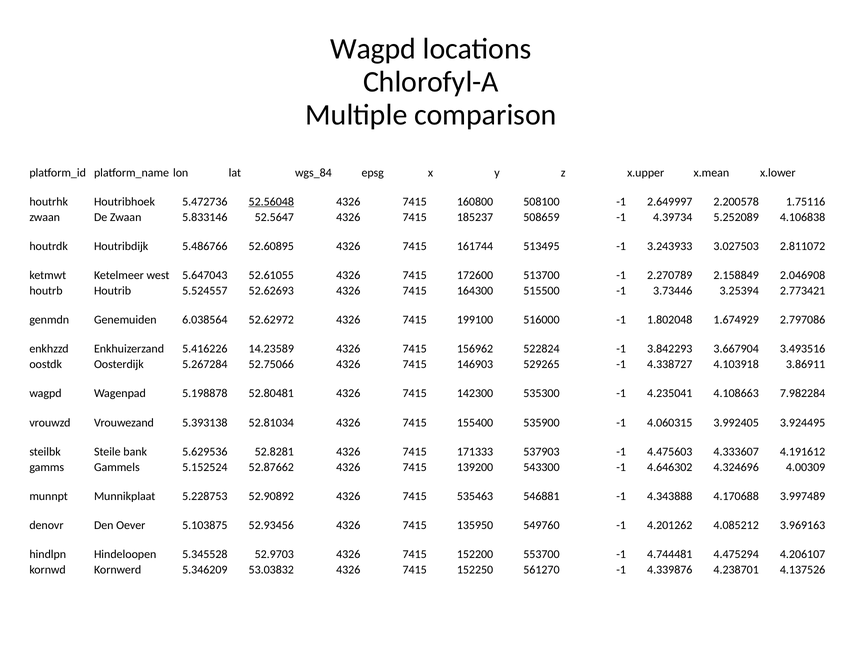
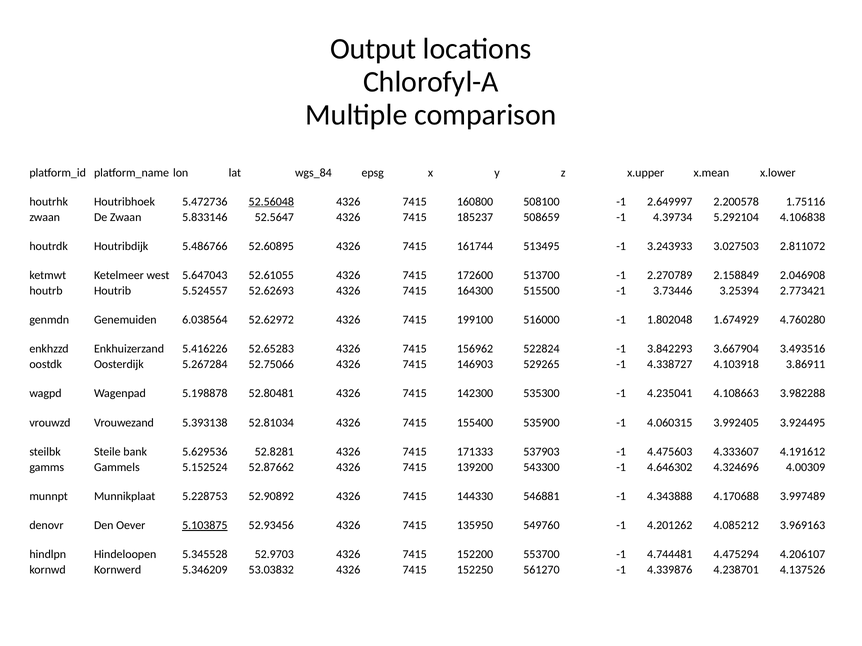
Wagpd: Wagpd -> Output (373, 49)
5.252089: 5.252089 -> 5.292104 (736, 217)
2.797086: 2.797086 -> 4.760280 (803, 320)
14.23589: 14.23589 -> 52.65283 (271, 349)
7.982284: 7.982284 -> 3.982288 (803, 394)
535463: 535463 -> 144330 (475, 497)
5.103875 underline: none -> present (205, 526)
